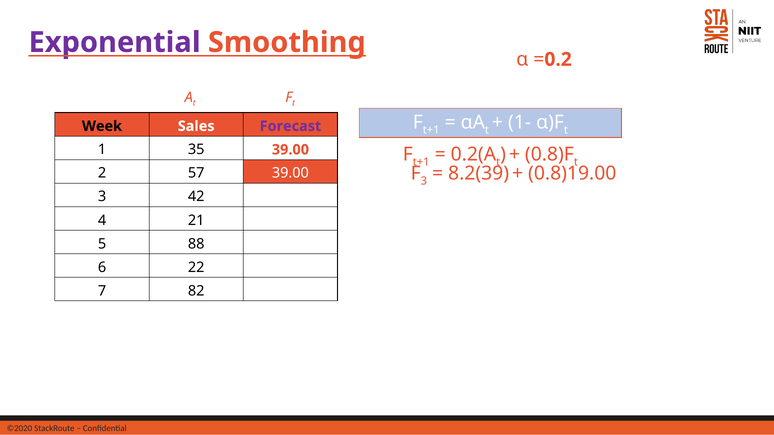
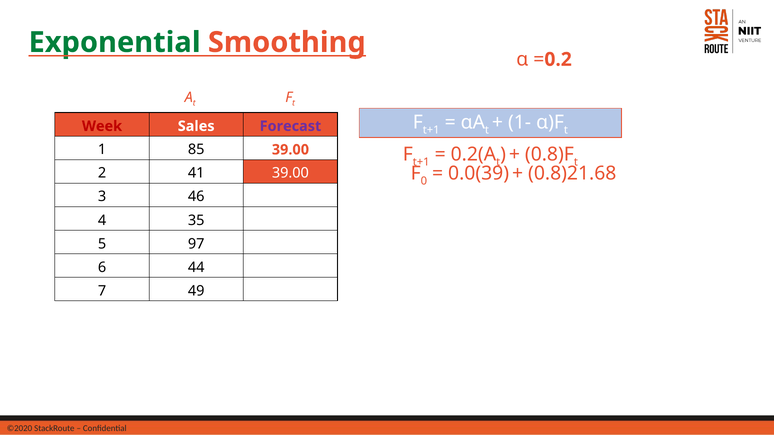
Exponential colour: purple -> green (114, 42)
Week colour: black -> red (102, 126)
35: 35 -> 85 (196, 150)
3: 3 -> 0 (424, 181)
8.2(39: 8.2(39 -> 0.0(39 (479, 174)
0.8)19.00: 0.8)19.00 -> 0.8)21.68 (572, 174)
57: 57 -> 41 (196, 173)
42: 42 -> 46 (196, 197)
21: 21 -> 35 (196, 220)
88: 88 -> 97 (196, 244)
22: 22 -> 44 (196, 267)
82: 82 -> 49 (196, 291)
